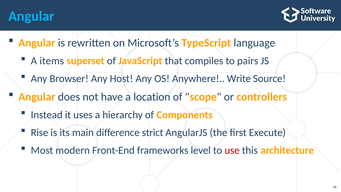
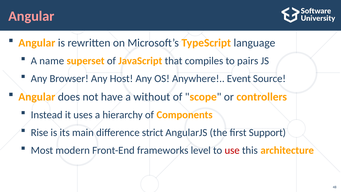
Angular colour: light blue -> pink (31, 16)
items: items -> name (52, 61)
Write: Write -> Event (239, 79)
location: location -> without (152, 97)
Execute: Execute -> Support (267, 132)
